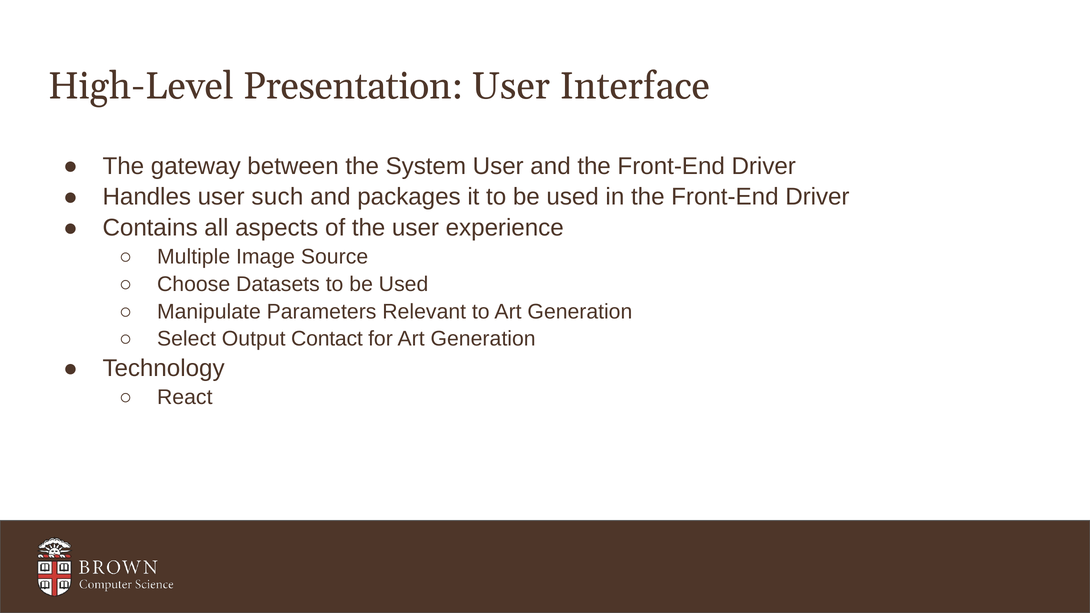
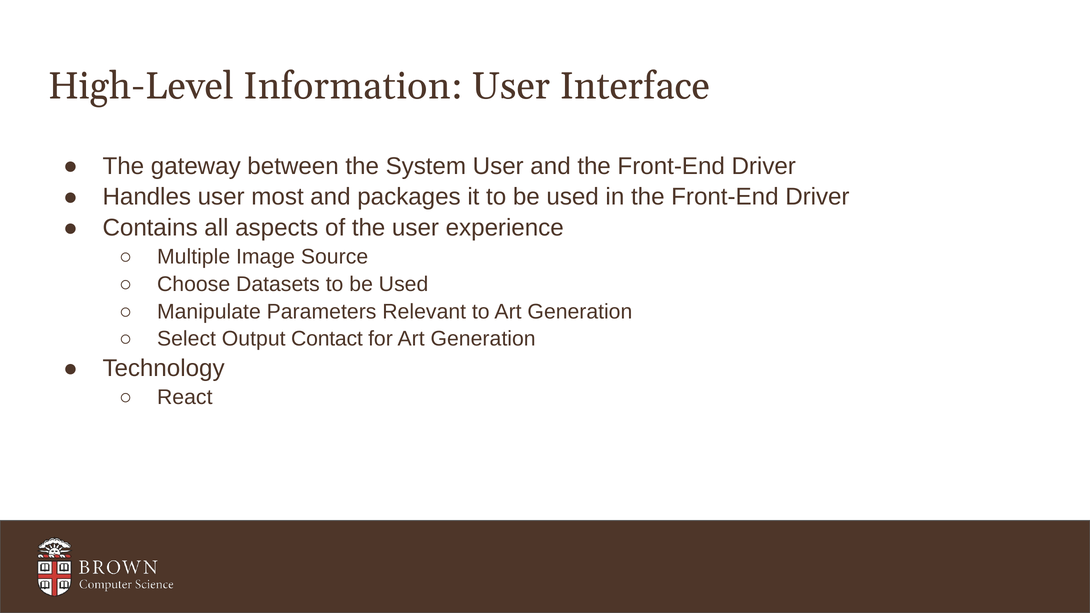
Presentation: Presentation -> Information (353, 87)
such: such -> most (278, 197)
